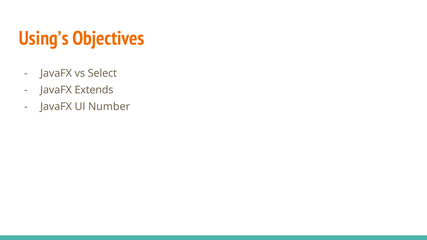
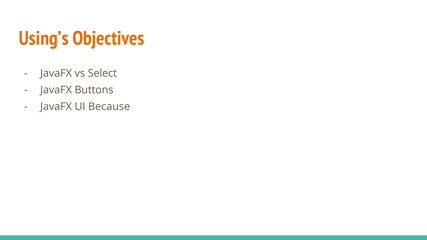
Extends: Extends -> Buttons (94, 90)
Number: Number -> Because (109, 107)
